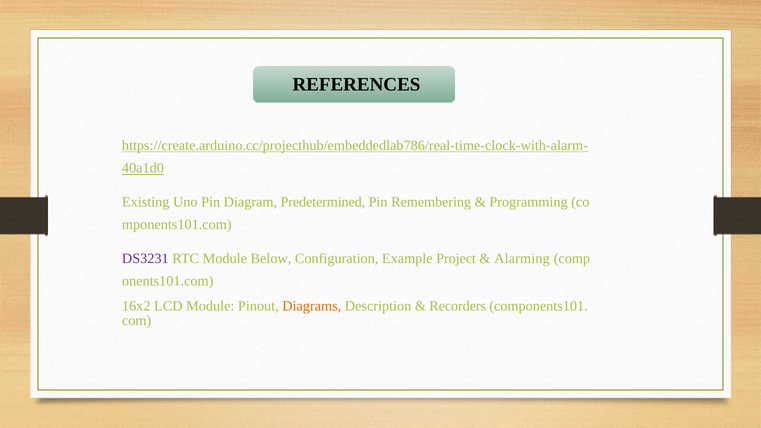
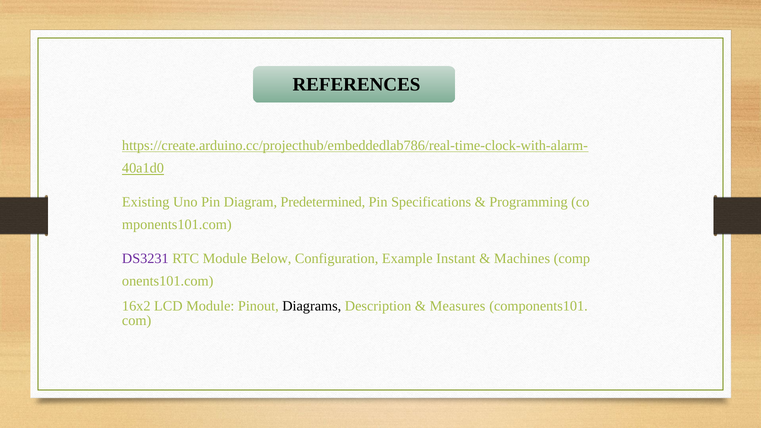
Remembering: Remembering -> Specifications (431, 202)
Project: Project -> Instant (456, 258)
Alarming: Alarming -> Machines (522, 258)
Diagrams colour: orange -> black (312, 306)
Recorders: Recorders -> Measures (458, 306)
